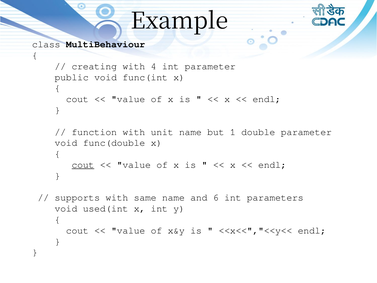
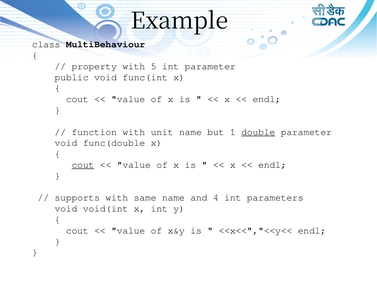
creating: creating -> property (94, 66)
4: 4 -> 5 (154, 66)
double underline: none -> present (258, 132)
6: 6 -> 4 (216, 197)
used(int: used(int -> void(int (106, 208)
